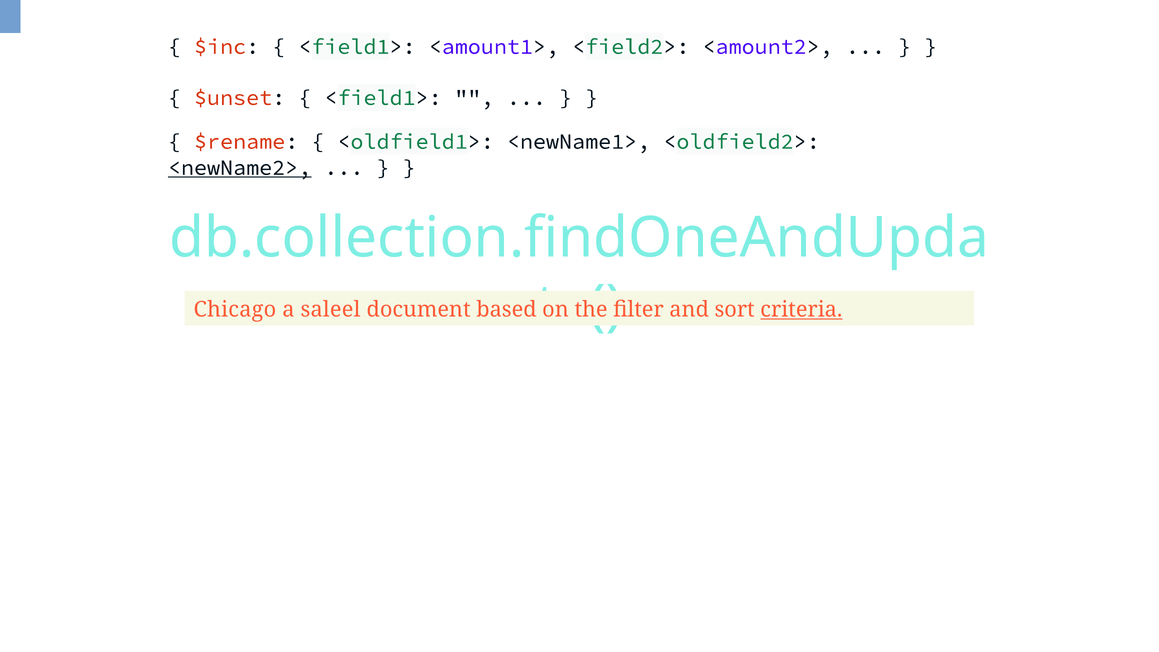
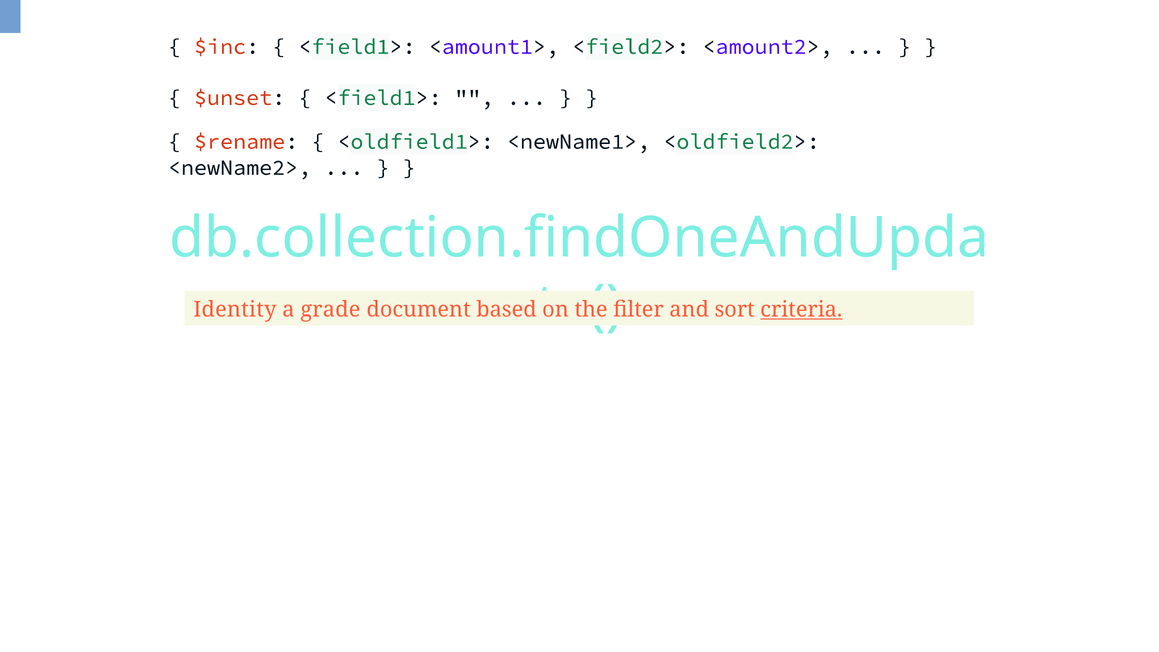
<newName2> underline: present -> none (240, 168)
Chicago: Chicago -> Identity (235, 310)
saleel: saleel -> grade (330, 310)
